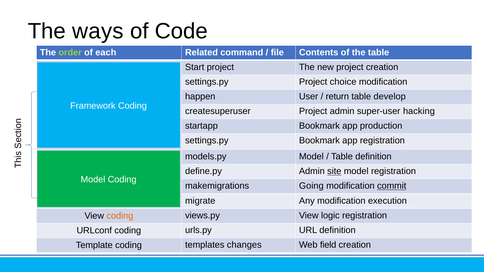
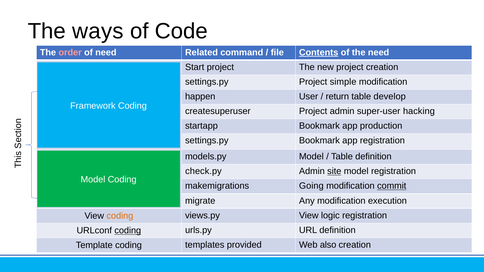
order colour: light green -> pink (70, 52)
of each: each -> need (106, 52)
Contents underline: none -> present (319, 52)
the table: table -> need (379, 52)
choice: choice -> simple (343, 82)
define.py: define.py -> check.py (203, 171)
coding underline: none -> present (128, 231)
changes: changes -> provided (244, 245)
field: field -> also (328, 245)
